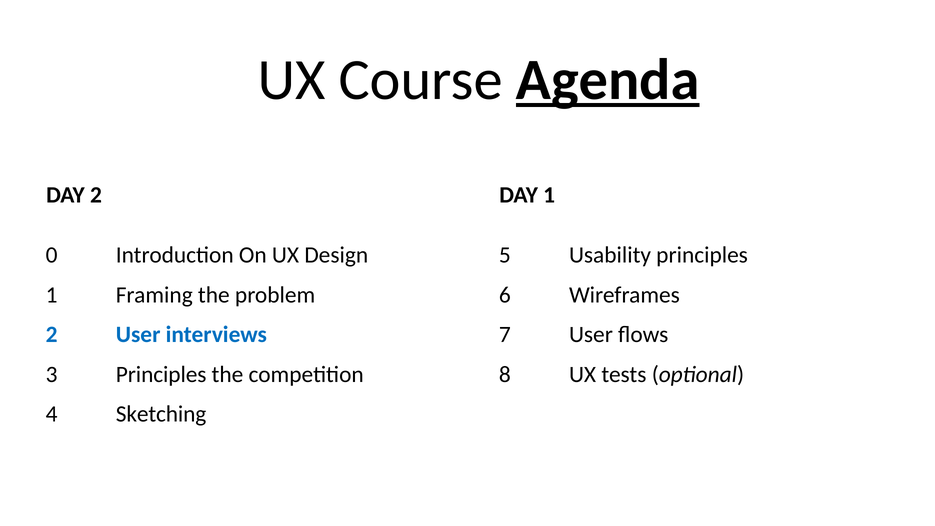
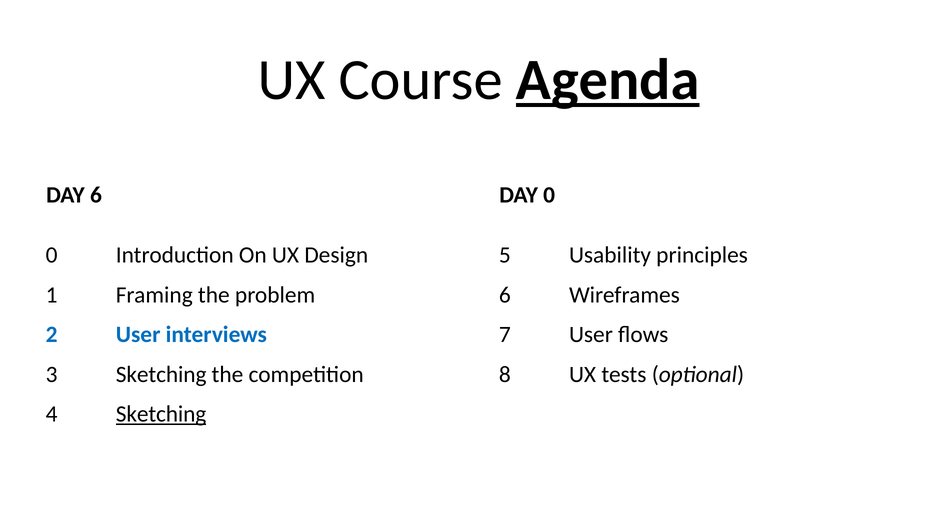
DAY 2: 2 -> 6 (96, 195)
DAY 1: 1 -> 0 (549, 195)
3 Principles: Principles -> Sketching (161, 374)
Sketching underline: none -> present (161, 414)
